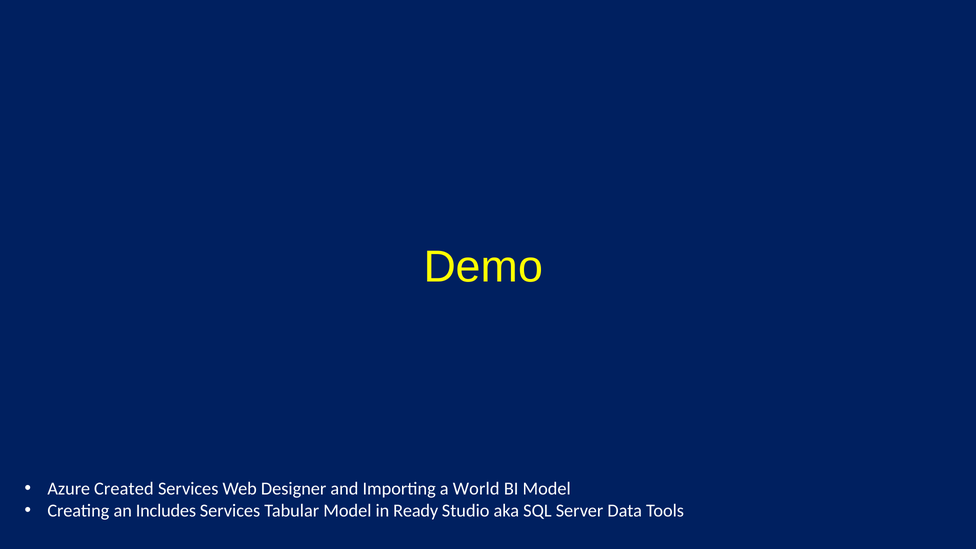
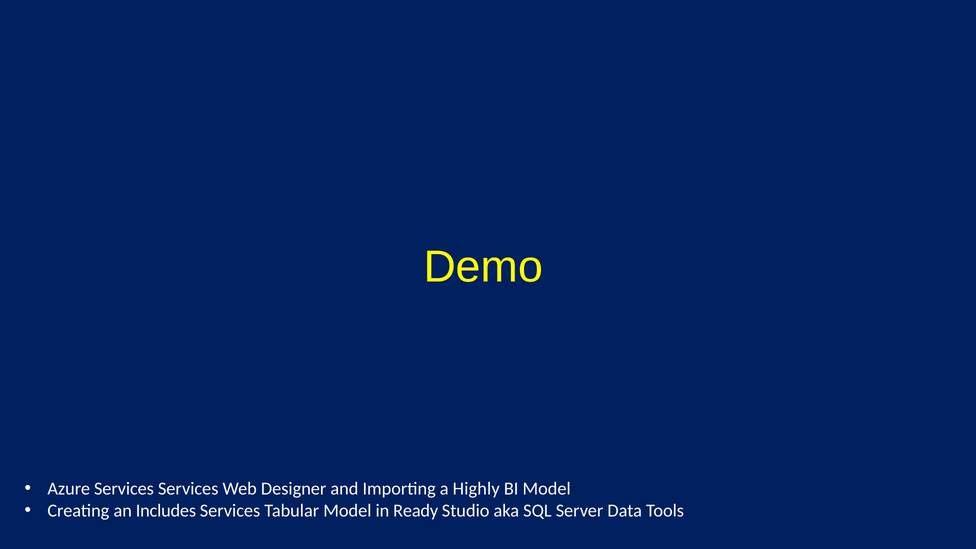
Azure Created: Created -> Services (124, 489)
World: World -> Highly (476, 489)
